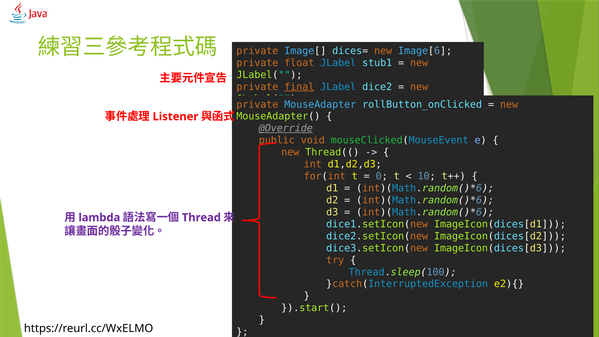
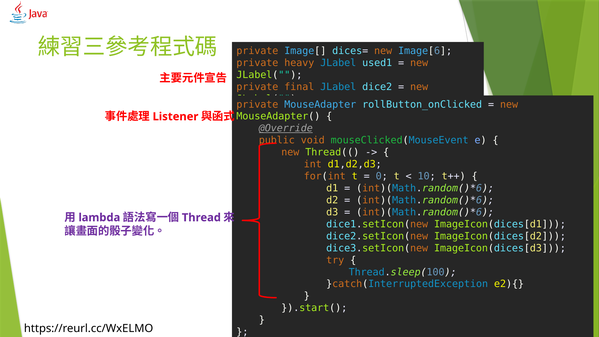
float: float -> heavy (299, 63)
stub1: stub1 -> used1 (377, 63)
final underline: present -> none (299, 87)
